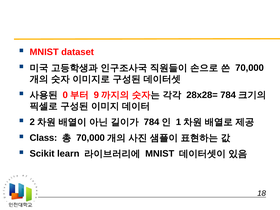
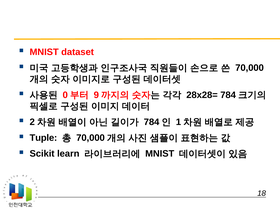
Class: Class -> Tuple (43, 138)
